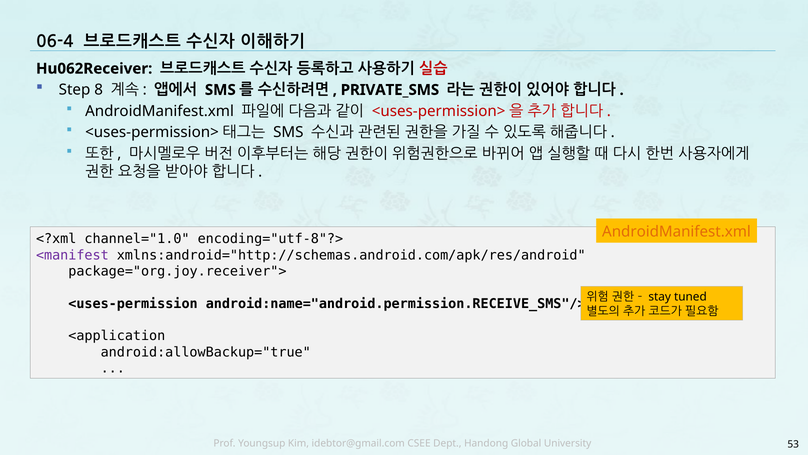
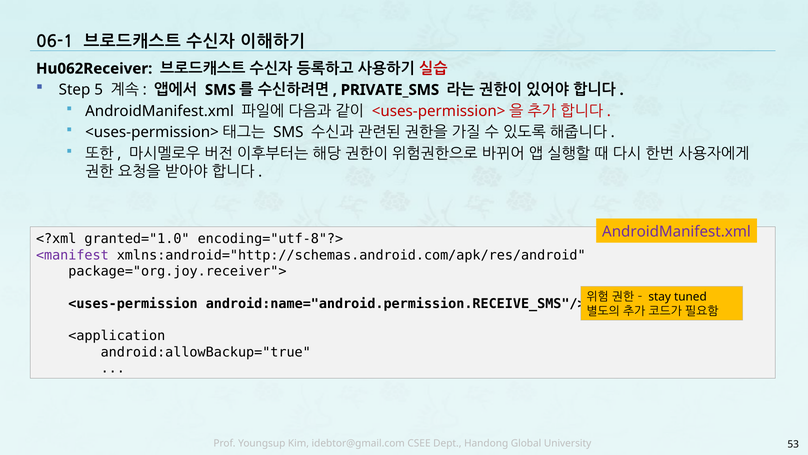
06-4: 06-4 -> 06-1 (55, 42)
8: 8 -> 5 (99, 90)
AndroidManifest.xml colour: orange -> purple (676, 231)
channel="1.0: channel="1.0 -> granted="1.0 (137, 239)
